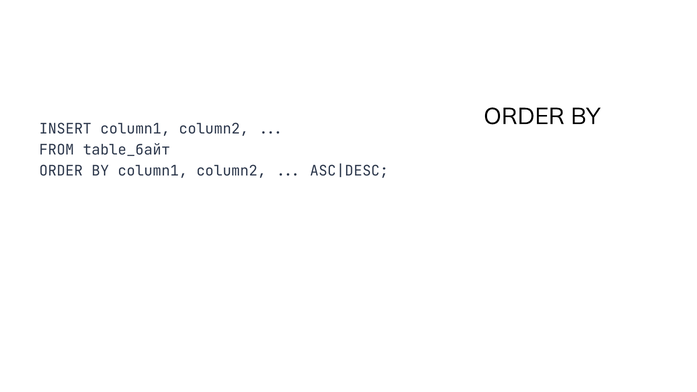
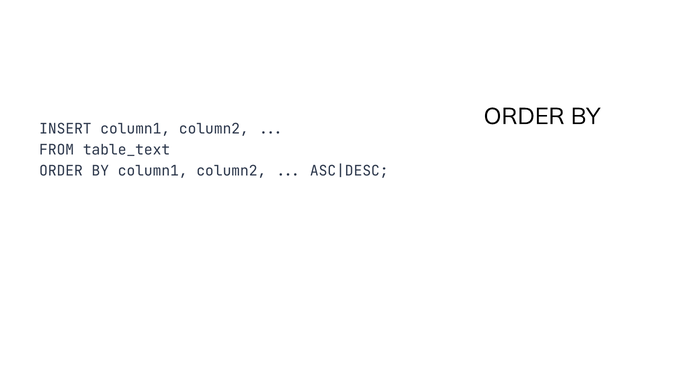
table_байт: table_байт -> table_text (127, 150)
